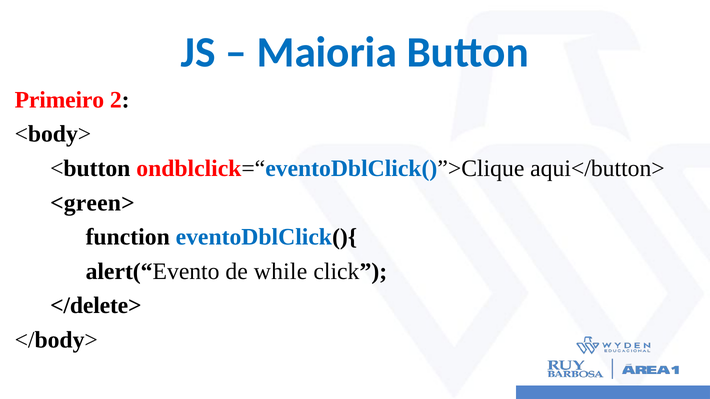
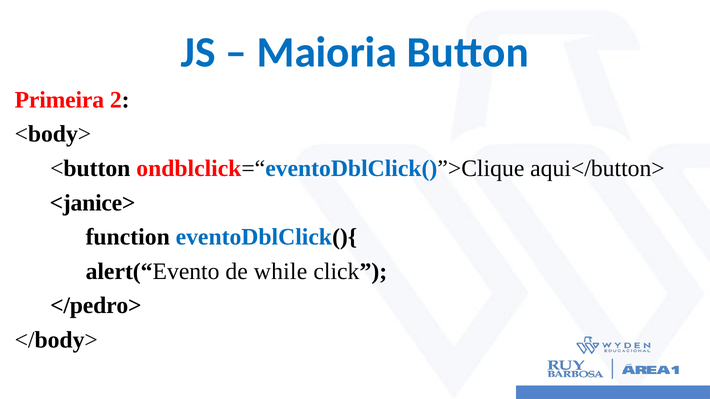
Primeiro: Primeiro -> Primeira (59, 100)
<green>: <green> -> <janice> (93, 203)
</delete>: </delete> -> </pedro> (96, 306)
